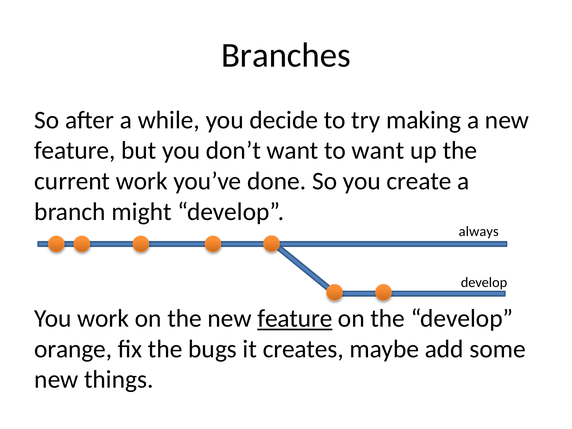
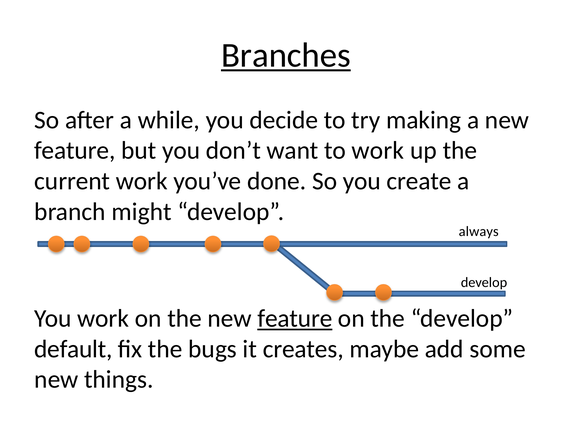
Branches underline: none -> present (286, 55)
to want: want -> work (378, 151)
orange: orange -> default (73, 349)
